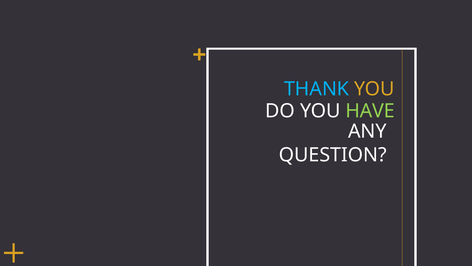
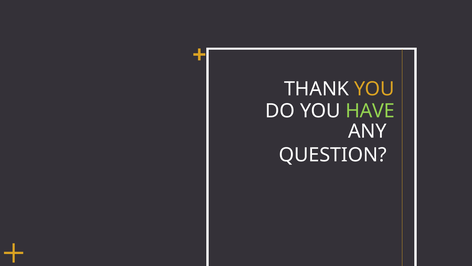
THANK colour: light blue -> white (317, 89)
